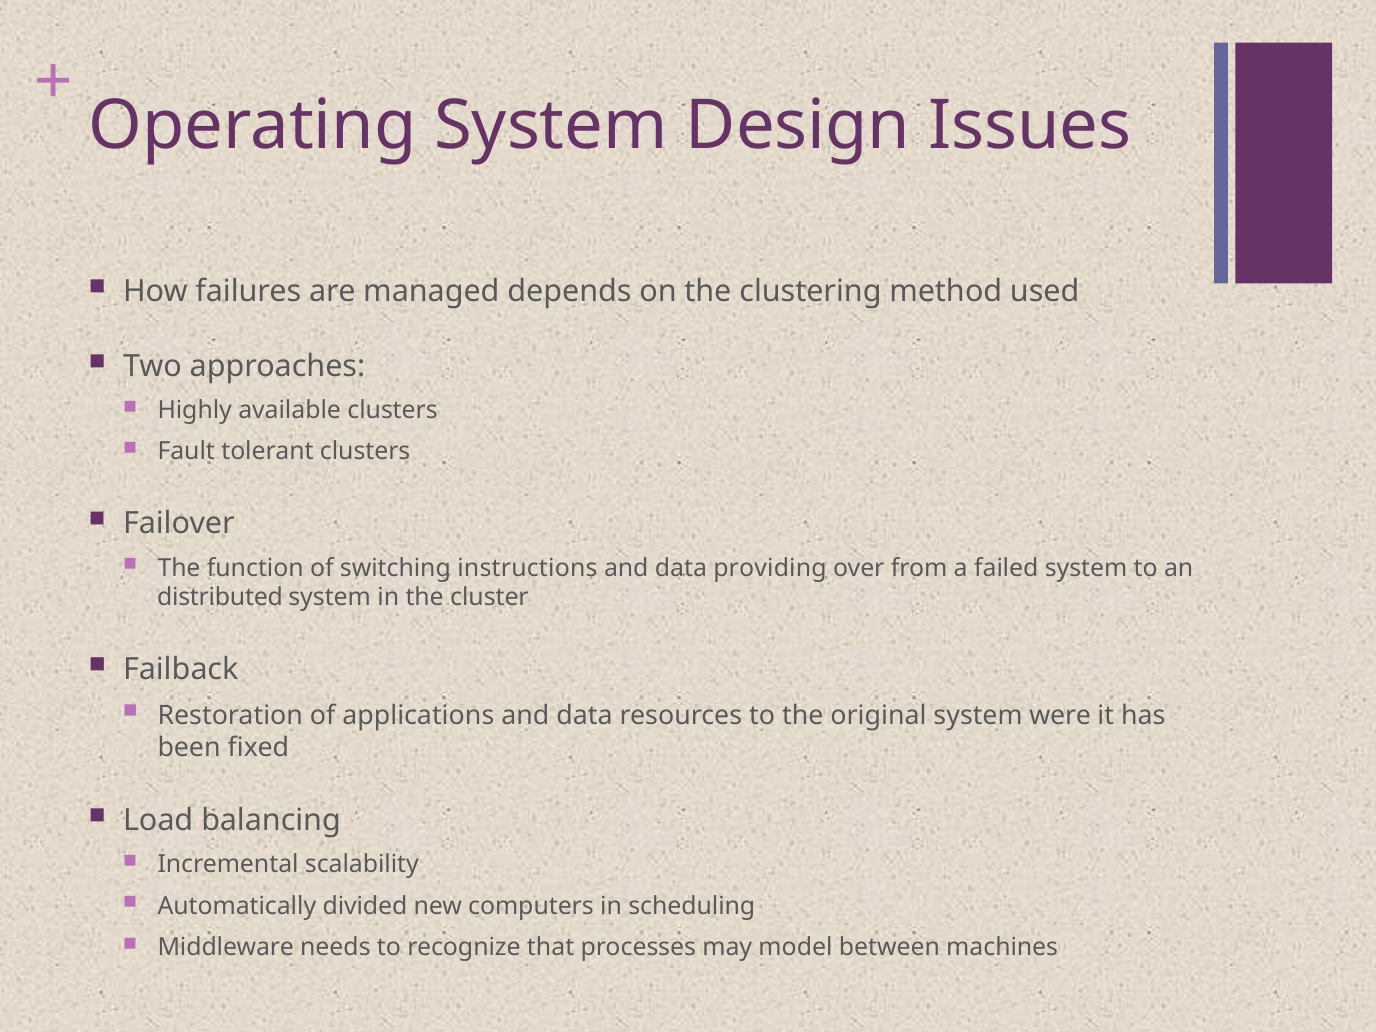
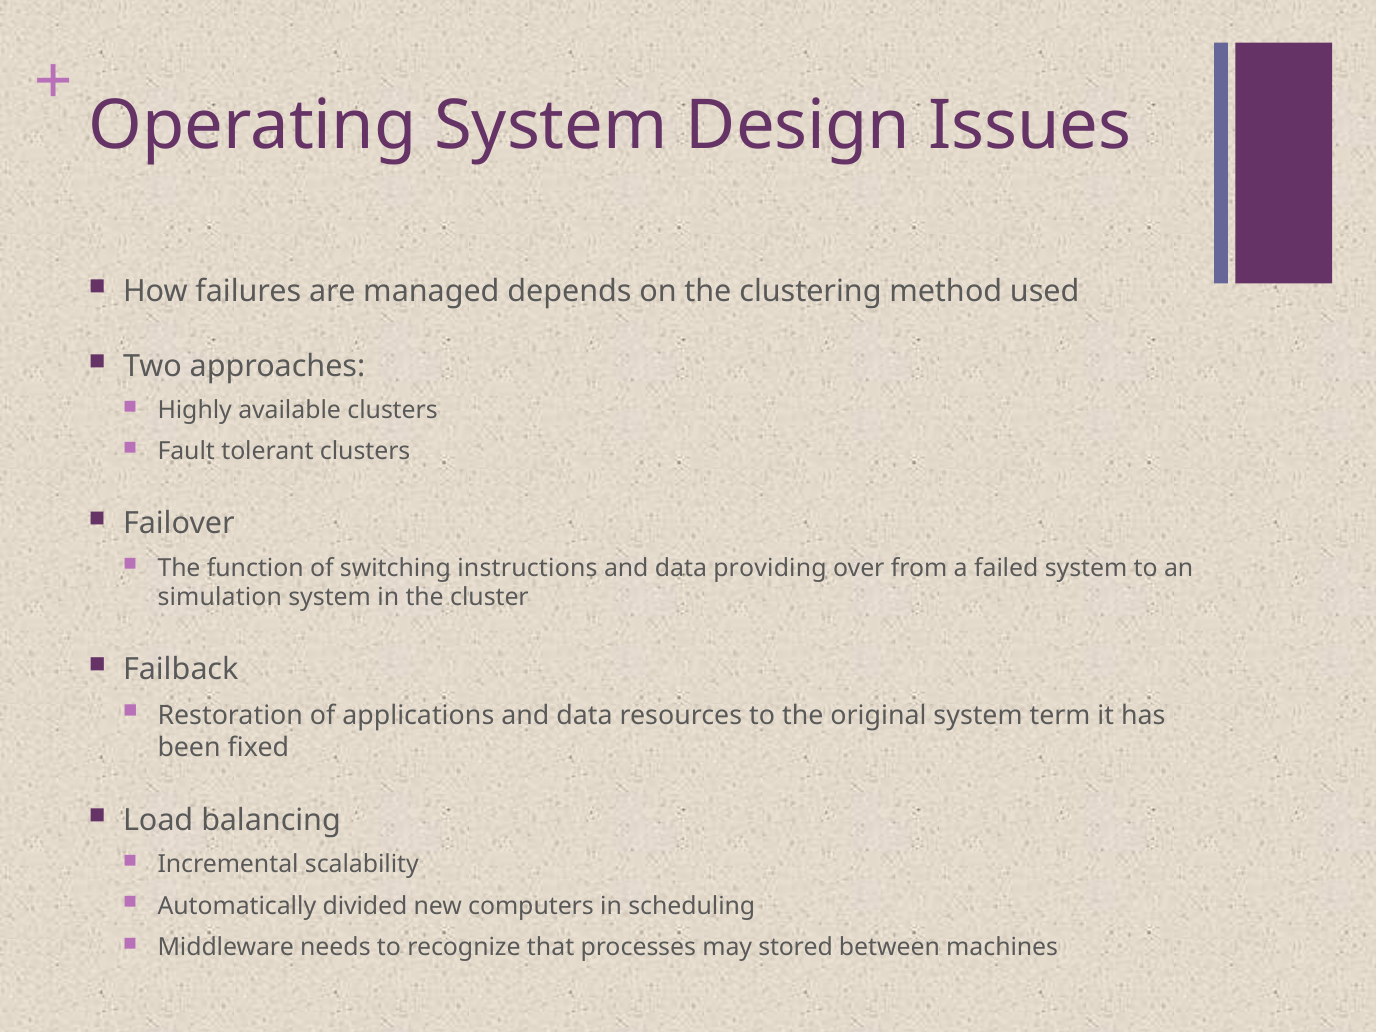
distributed: distributed -> simulation (220, 598)
were: were -> term (1060, 715)
model: model -> stored (796, 947)
